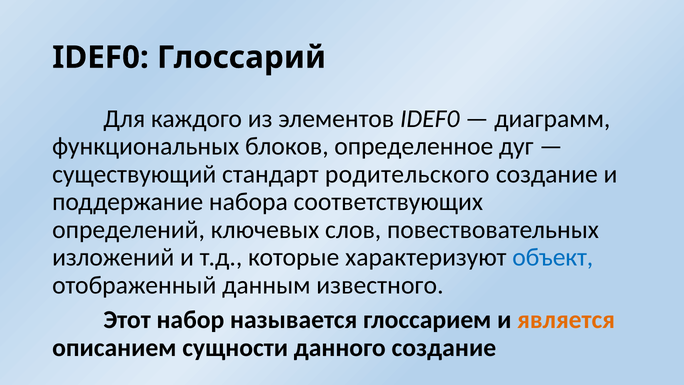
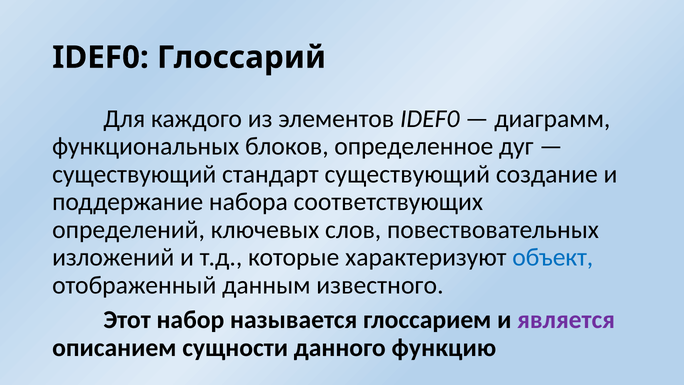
стандарт родительского: родительского -> существующий (407, 174)
является colour: orange -> purple (566, 320)
данного создание: создание -> функцию (444, 347)
